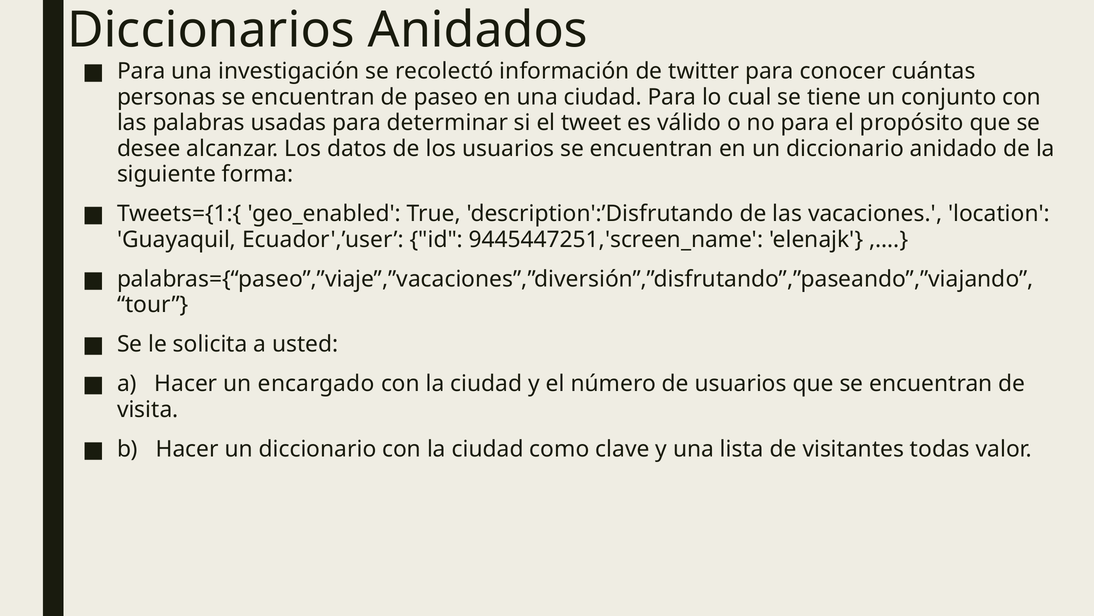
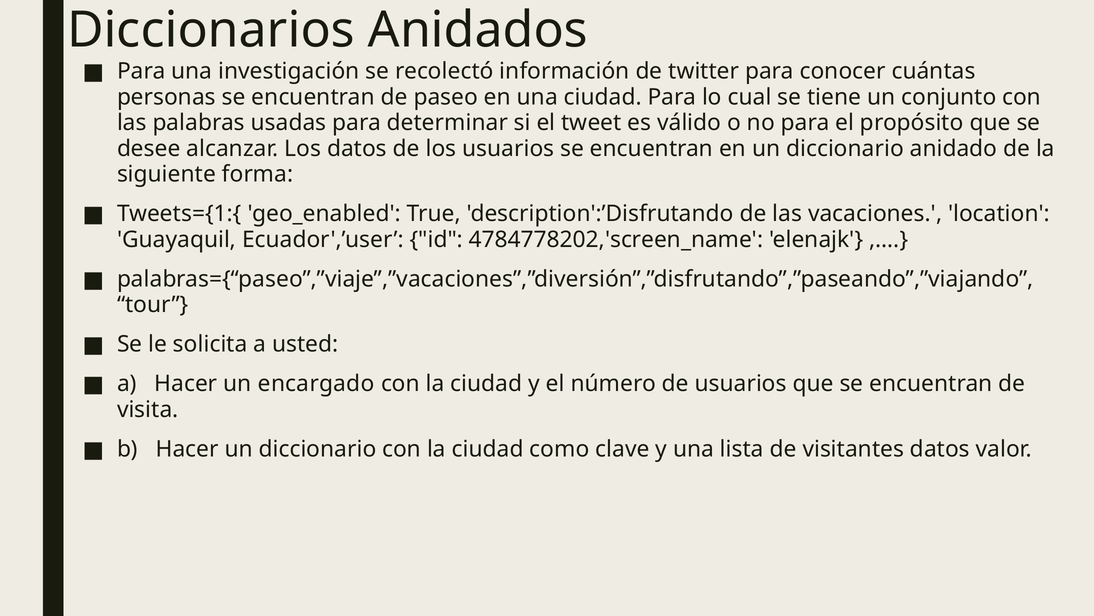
9445447251,'screen_name: 9445447251,'screen_name -> 4784778202,'screen_name (616, 239)
visitantes todas: todas -> datos (940, 449)
